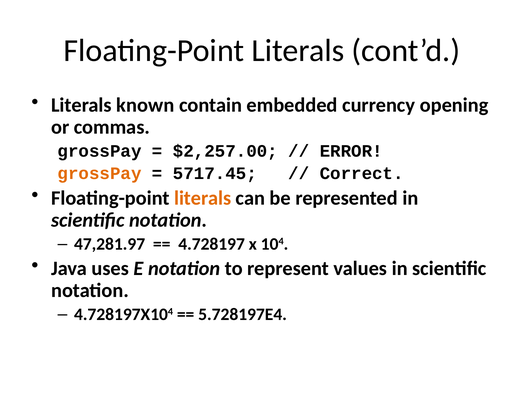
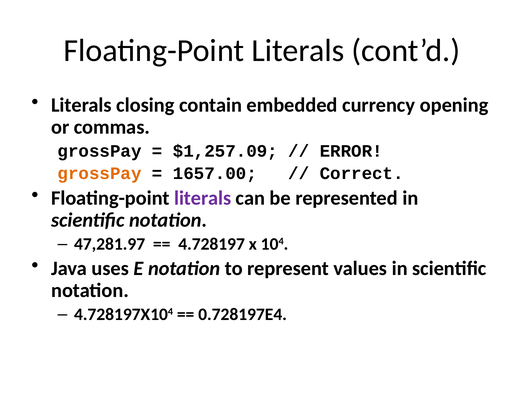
known: known -> closing (145, 105)
$2,257.00: $2,257.00 -> $1,257.09 (225, 151)
5717.45: 5717.45 -> 1657.00 (215, 174)
literals colour: orange -> purple (203, 198)
5.728197E4: 5.728197E4 -> 0.728197E4 (243, 314)
